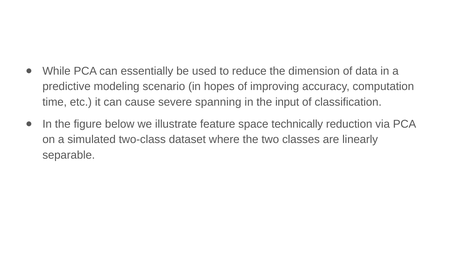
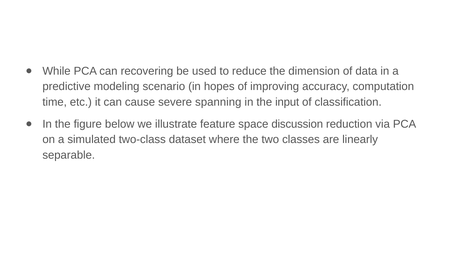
essentially: essentially -> recovering (147, 71)
technically: technically -> discussion (297, 124)
